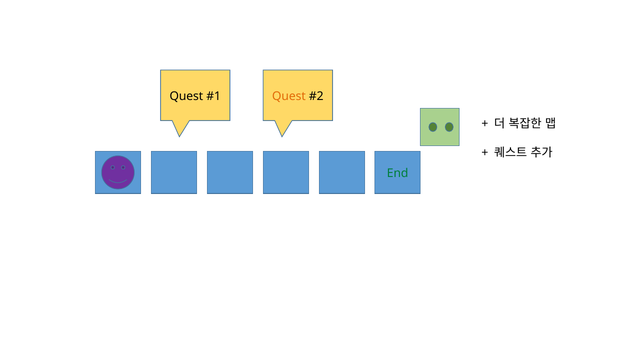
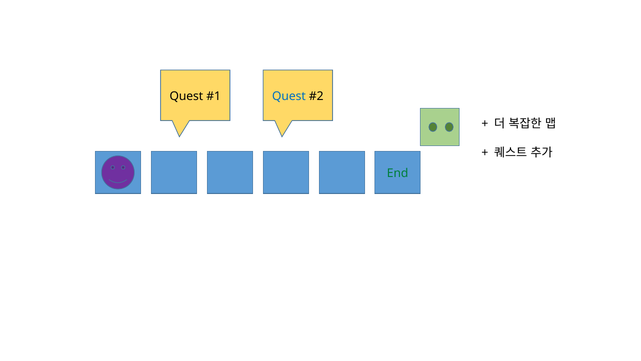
Quest colour: orange -> blue (289, 96)
